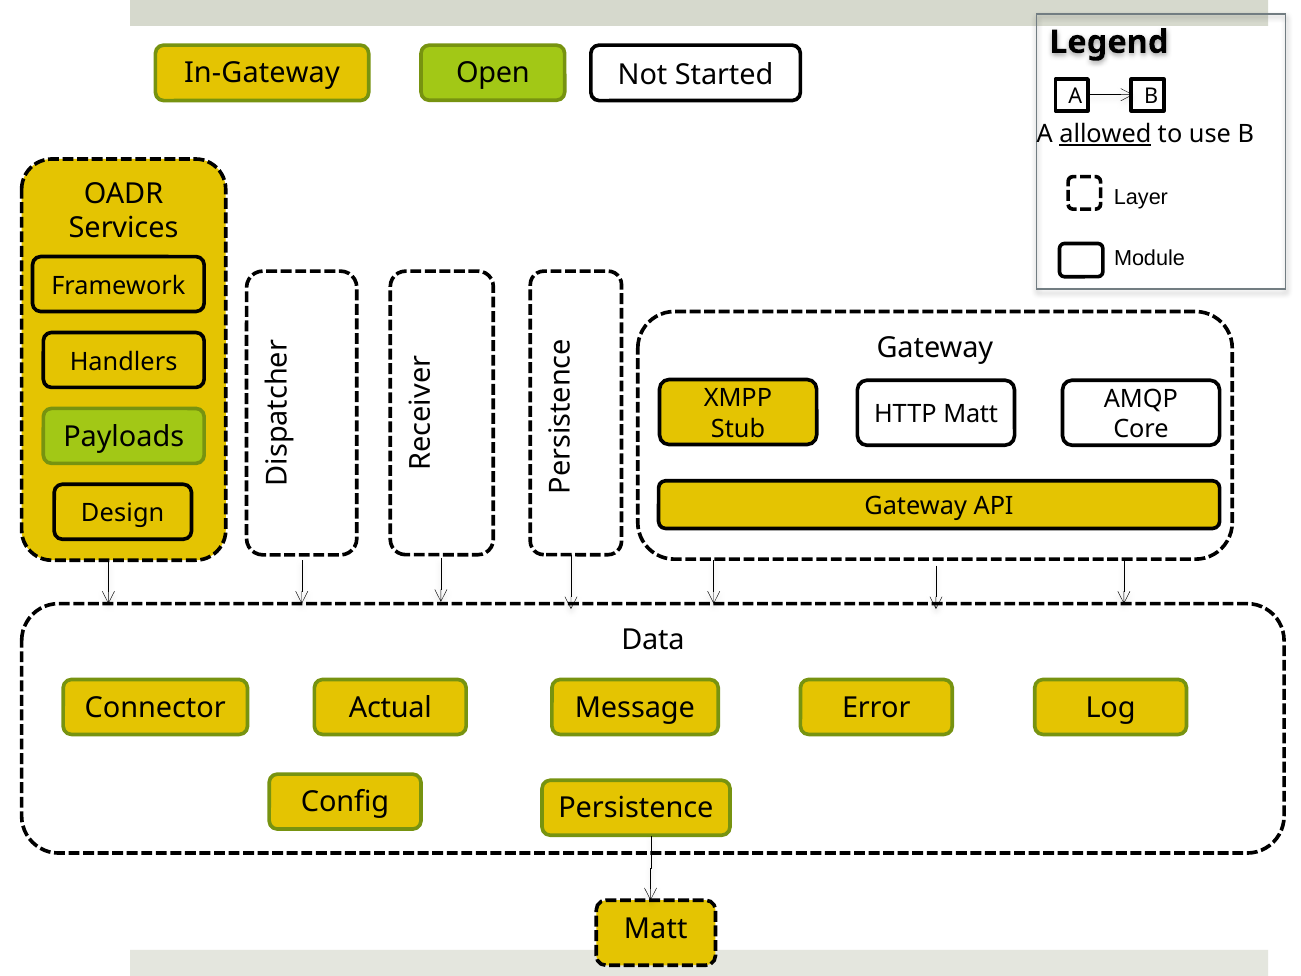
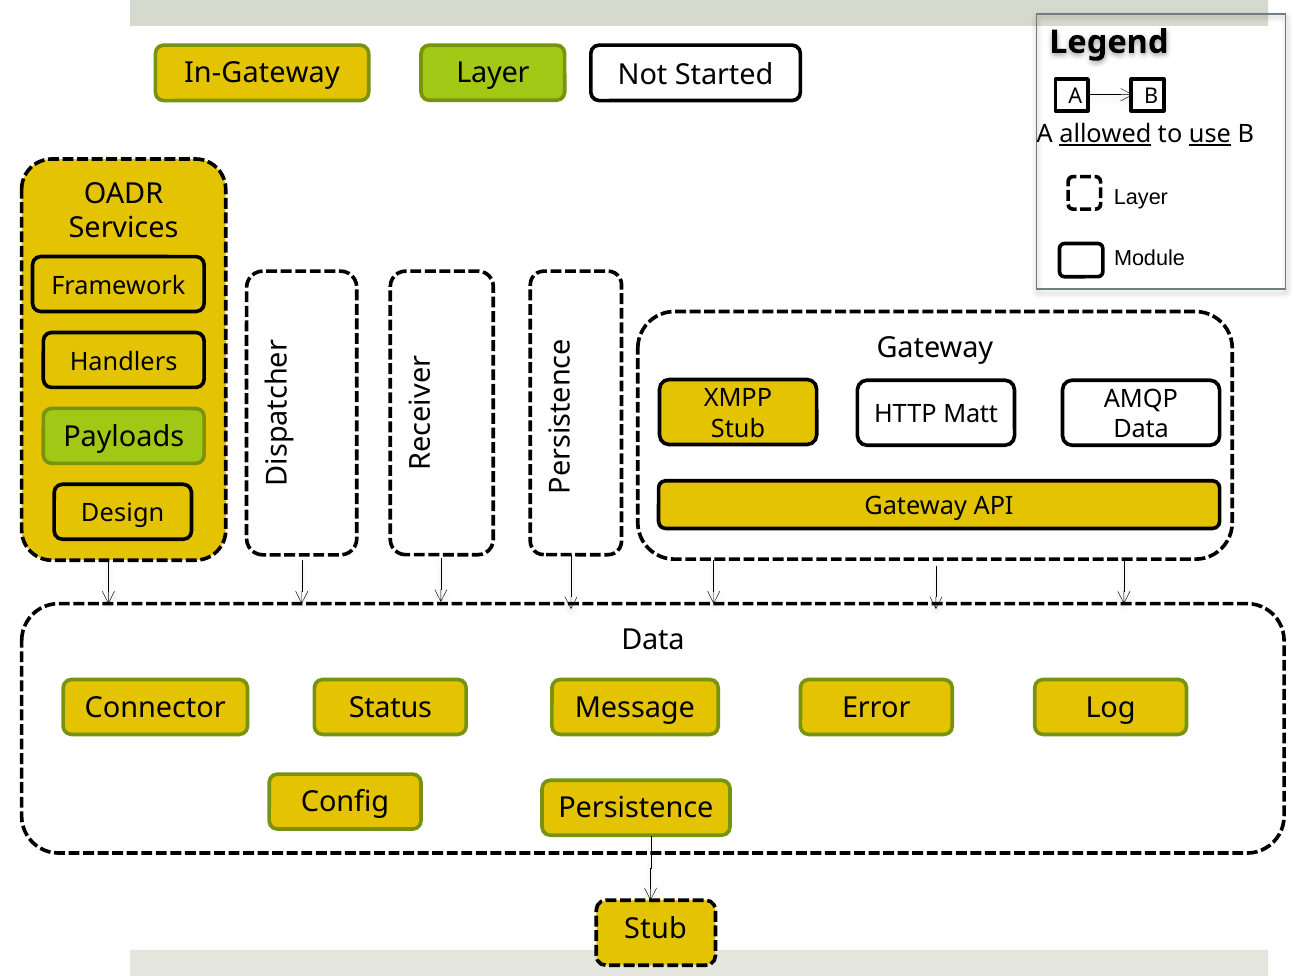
Open: Open -> Layer (493, 73)
use underline: none -> present (1210, 134)
Core: Core -> Data (1141, 430)
Actual: Actual -> Status (390, 707)
Matt: Matt -> Stub (656, 929)
